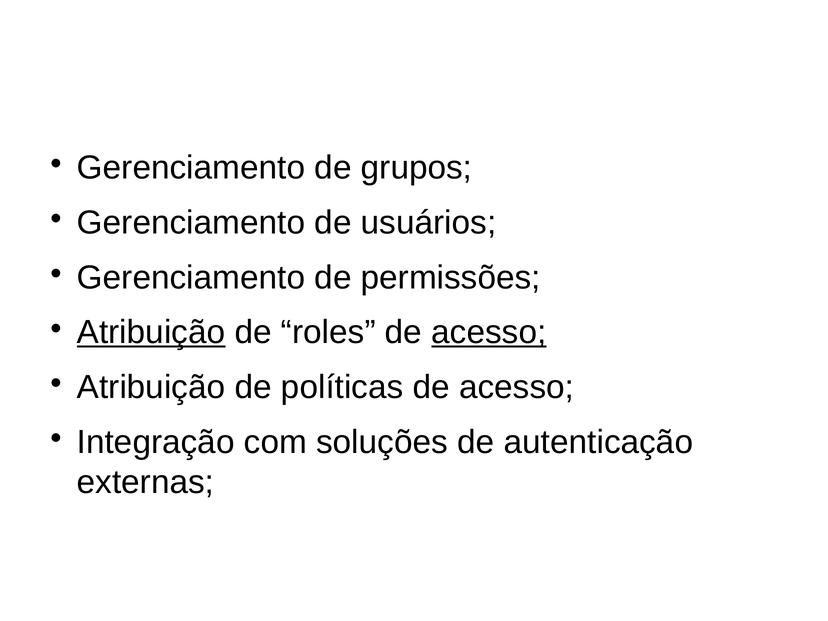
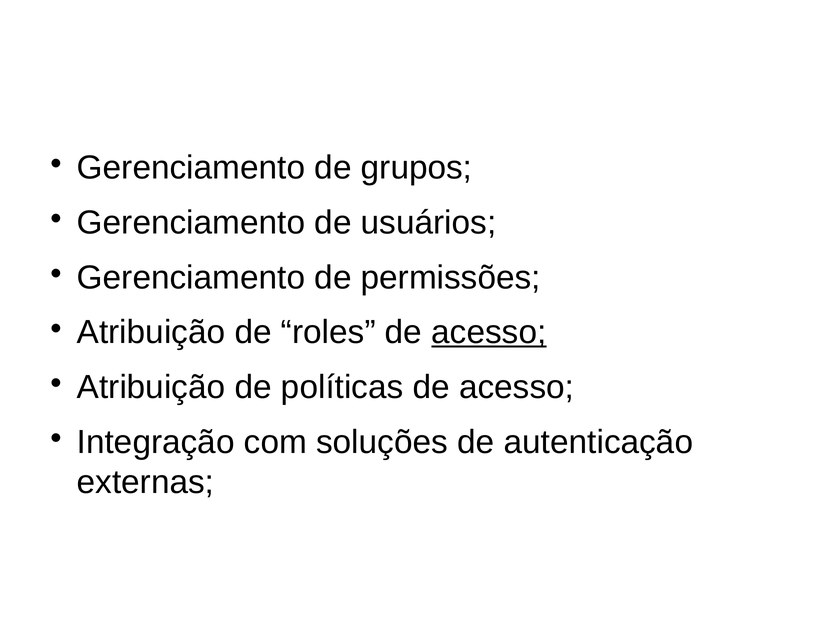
Atribuição underline: present -> none (151, 332)
